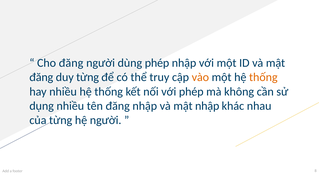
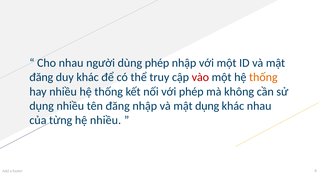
Cho đăng: đăng -> nhau (71, 63)
duy từng: từng -> khác (88, 77)
vào colour: orange -> red (200, 77)
mật nhập: nhập -> dụng (207, 106)
hệ người: người -> nhiều (106, 121)
